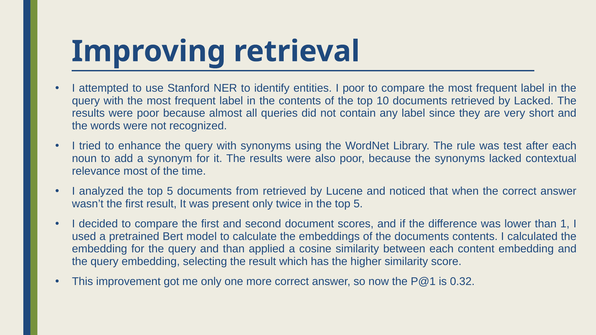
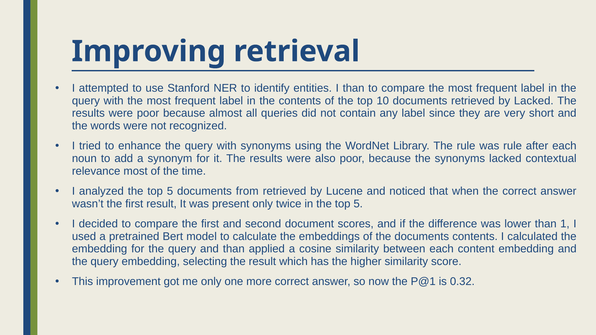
I poor: poor -> than (354, 88)
was test: test -> rule (513, 146)
